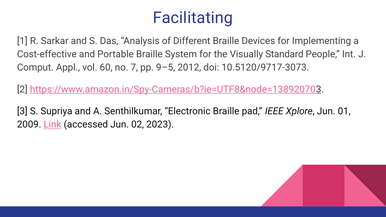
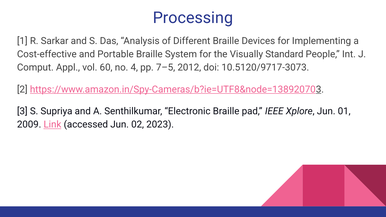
Facilitating: Facilitating -> Processing (193, 18)
7: 7 -> 4 (134, 67)
9–5: 9–5 -> 7–5 (166, 67)
